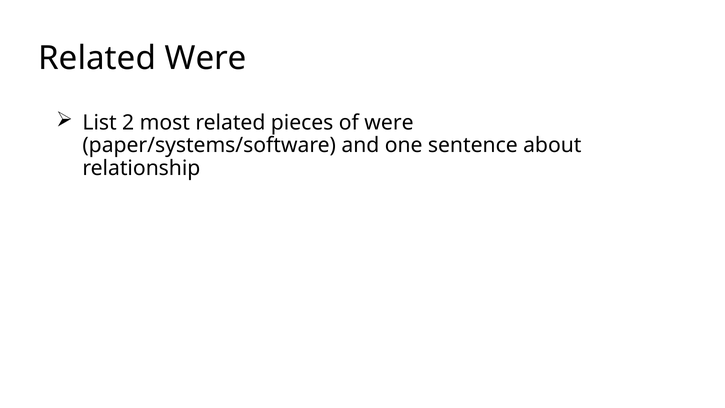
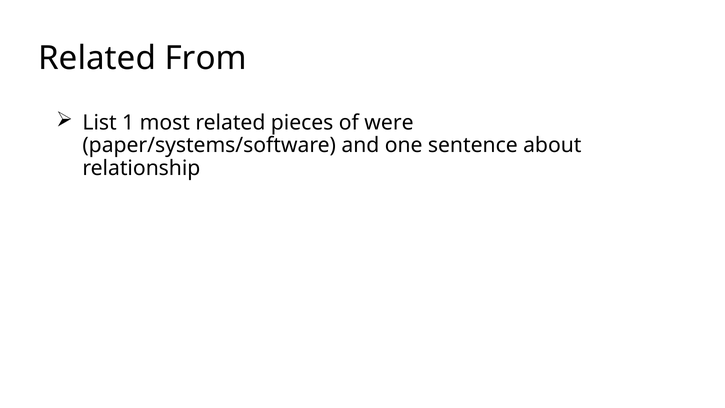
Related Were: Were -> From (206, 58)
2: 2 -> 1 (128, 123)
